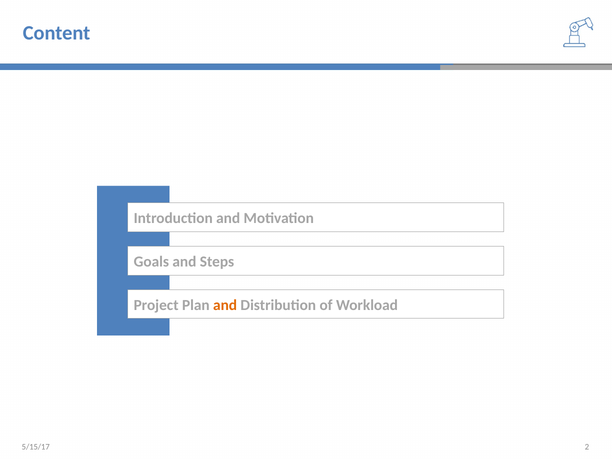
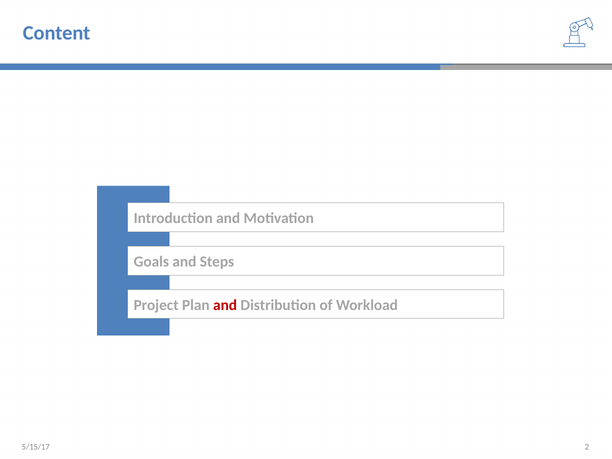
and colour: orange -> red (225, 305)
